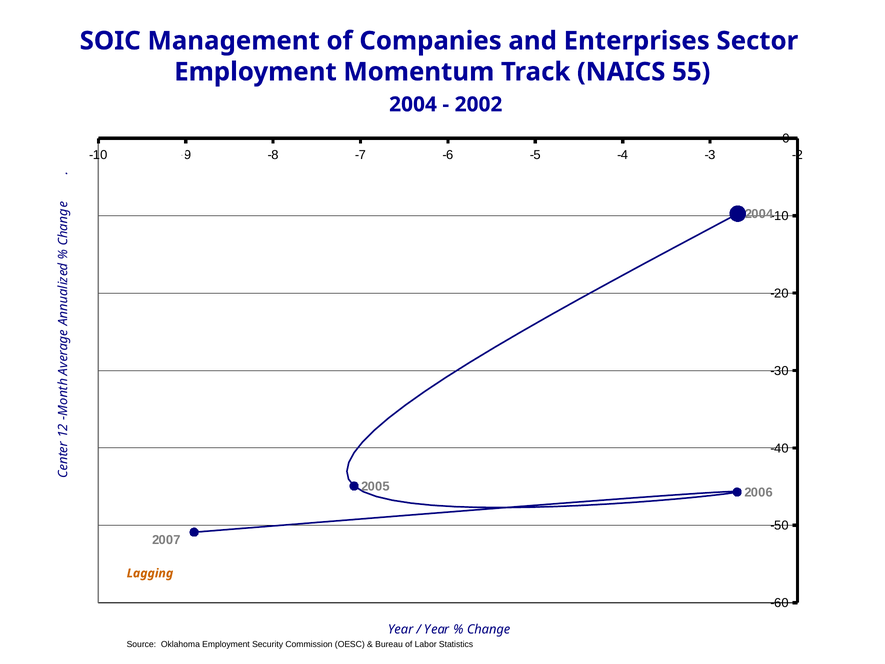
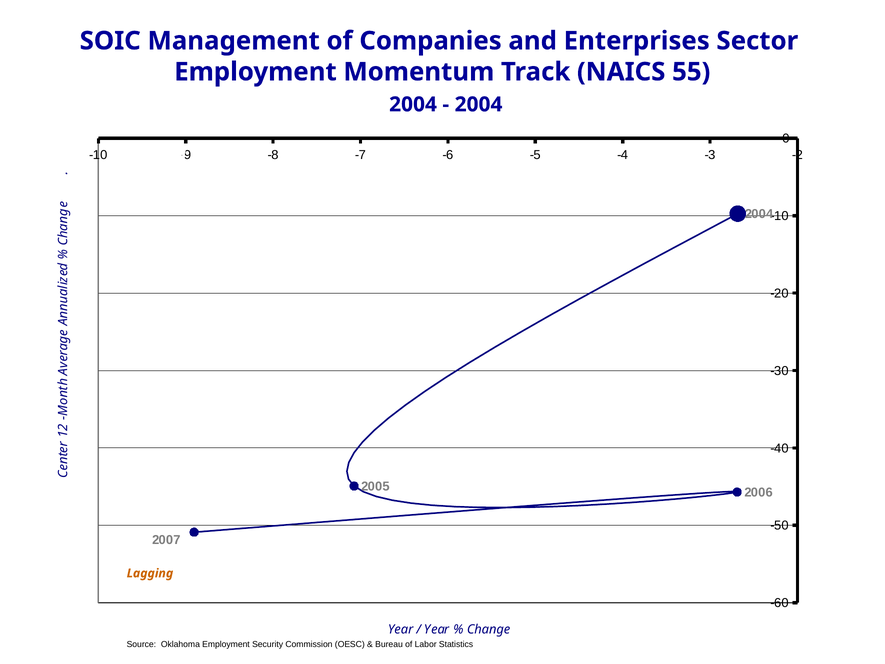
2002: 2002 -> 2004 (479, 104)
